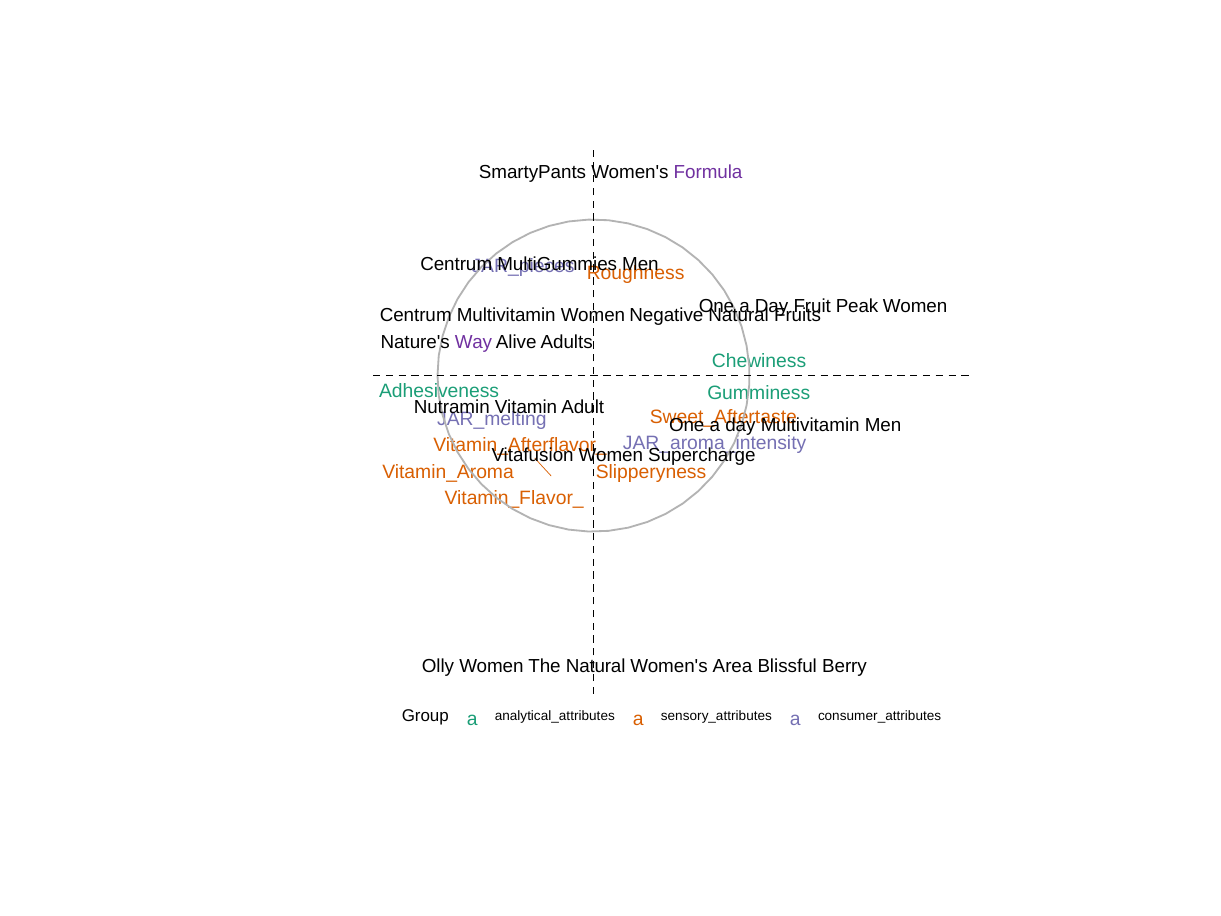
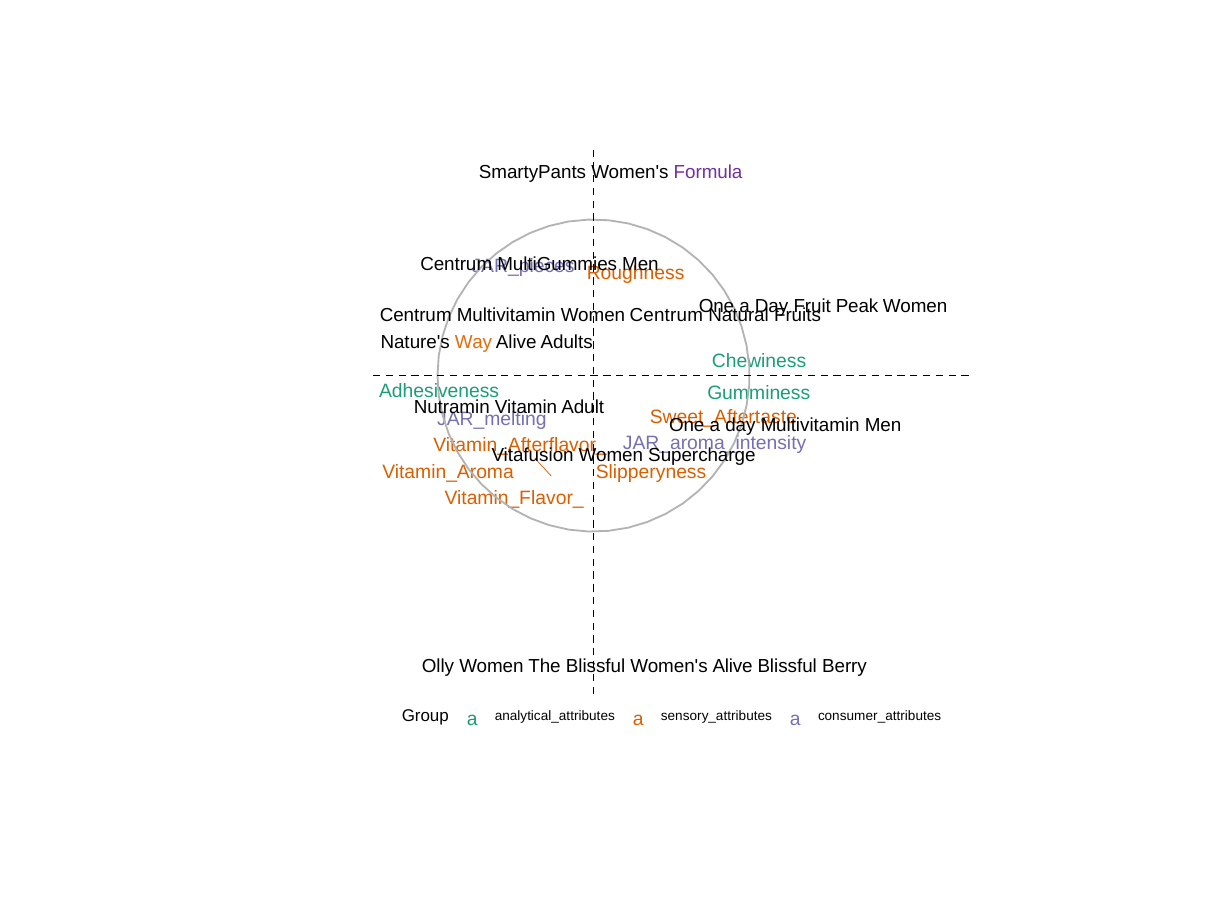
Women Negative: Negative -> Centrum (666, 315)
Way colour: purple -> orange (473, 342)
The Natural: Natural -> Blissful (596, 666)
Women's Area: Area -> Alive (733, 666)
